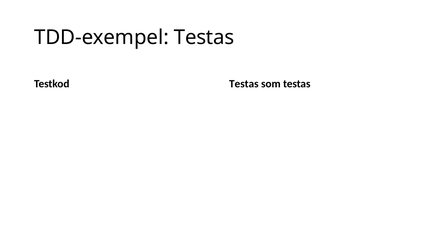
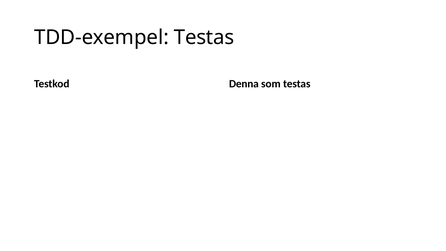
Testkod Testas: Testas -> Denna (244, 84)
